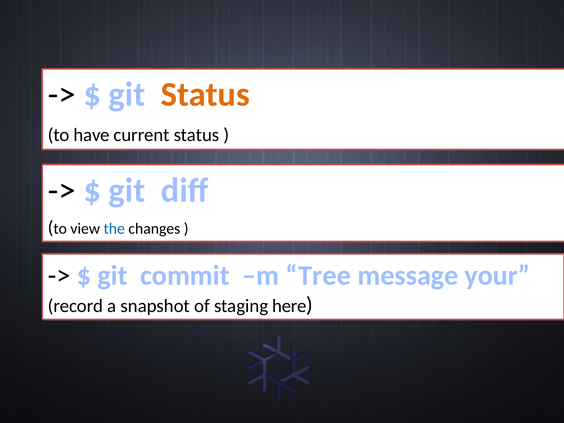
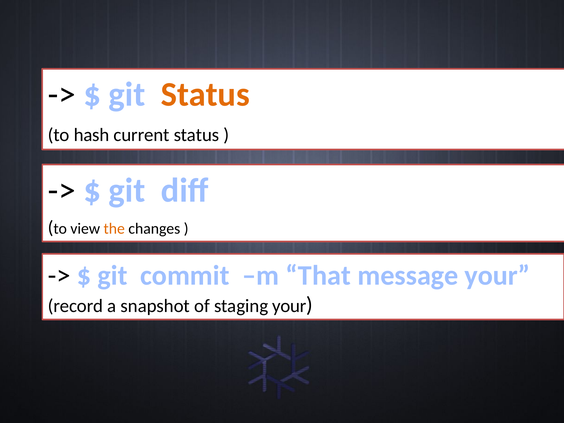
have: have -> hash (92, 135)
the colour: blue -> orange (114, 229)
Tree: Tree -> That (318, 275)
staging here: here -> your (289, 306)
